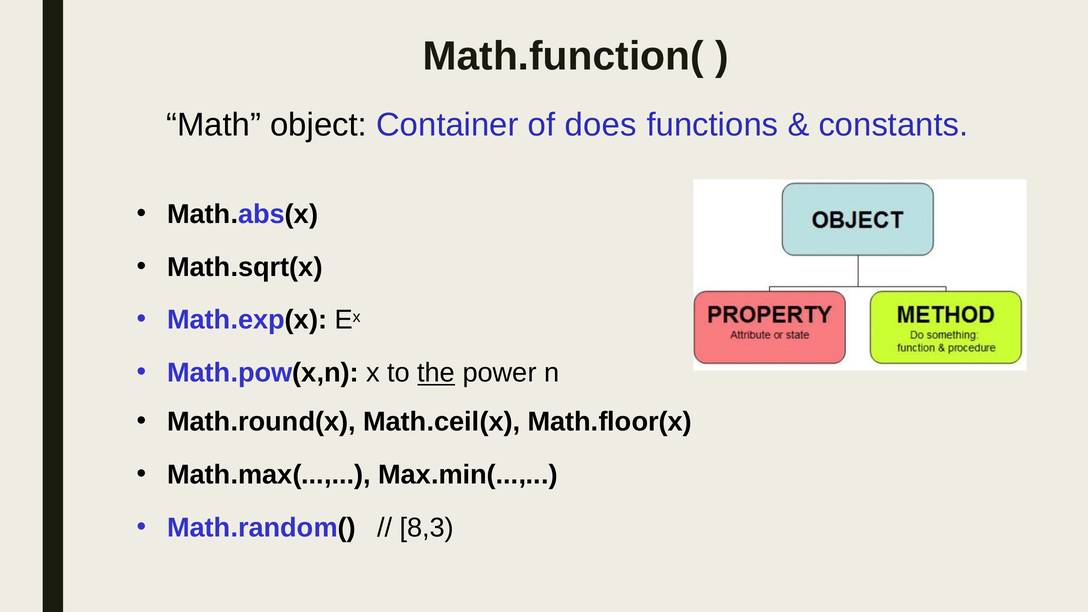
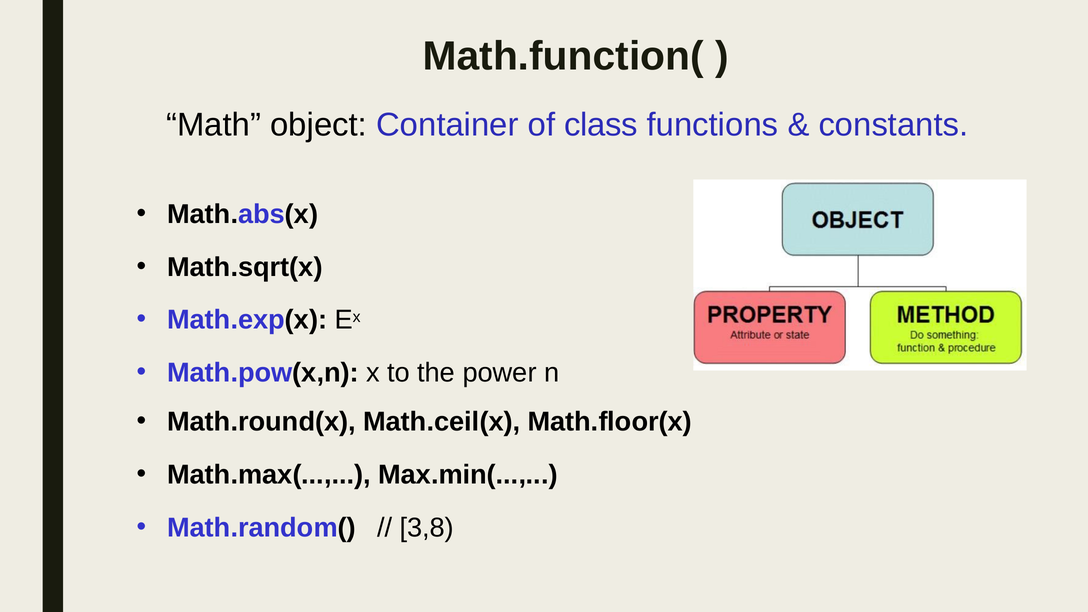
does: does -> class (601, 125)
the underline: present -> none (436, 373)
8,3: 8,3 -> 3,8 (427, 528)
